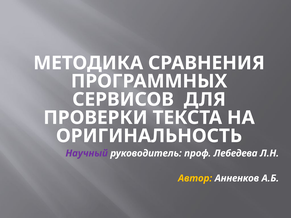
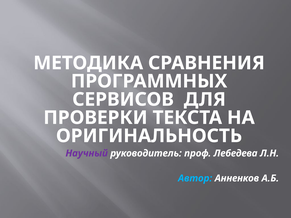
Автор colour: yellow -> light blue (195, 178)
